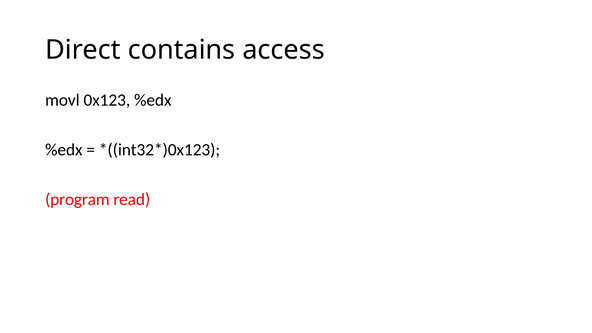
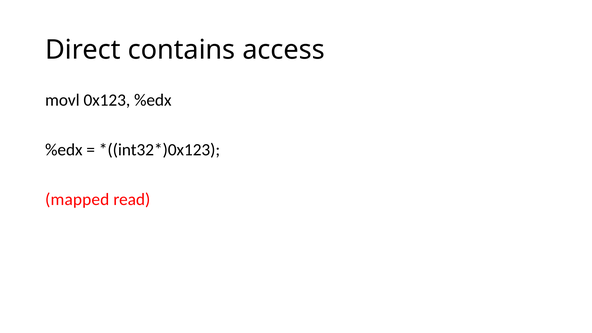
program: program -> mapped (77, 199)
